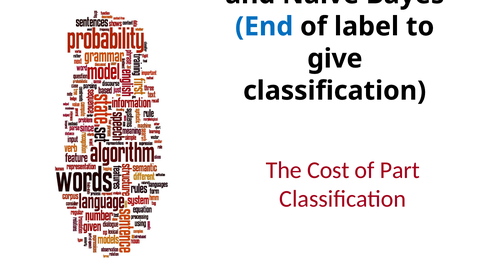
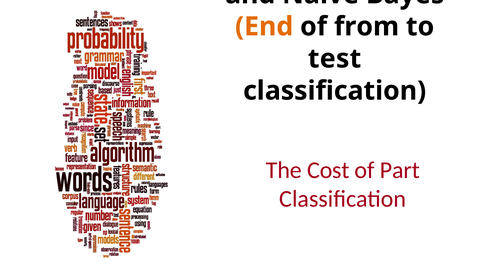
End colour: blue -> orange (264, 27)
label: label -> from (367, 27)
give: give -> test (335, 59)
